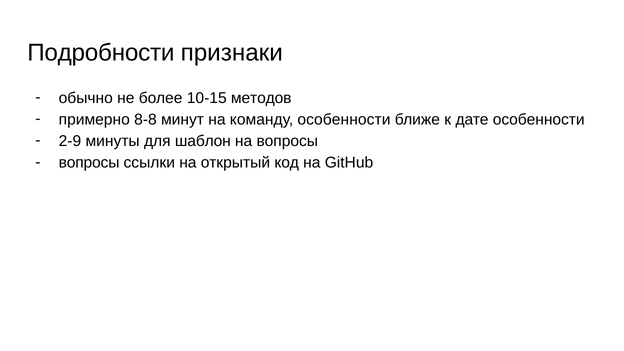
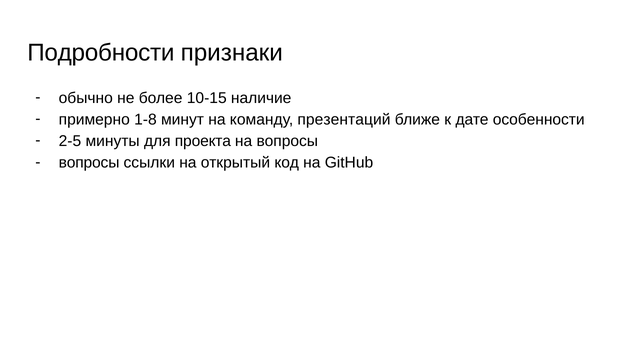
методов: методов -> наличие (261, 98)
8-8: 8-8 -> 1-8 (145, 120)
команду особенности: особенности -> презентаций (344, 120)
2-9: 2-9 -> 2-5 (70, 141)
шаблон: шаблон -> проекта (203, 141)
